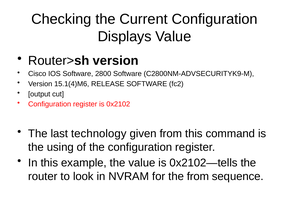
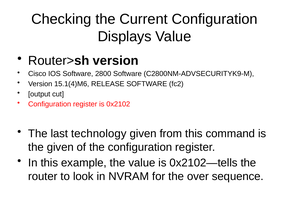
the using: using -> given (60, 147)
the from: from -> over (198, 176)
